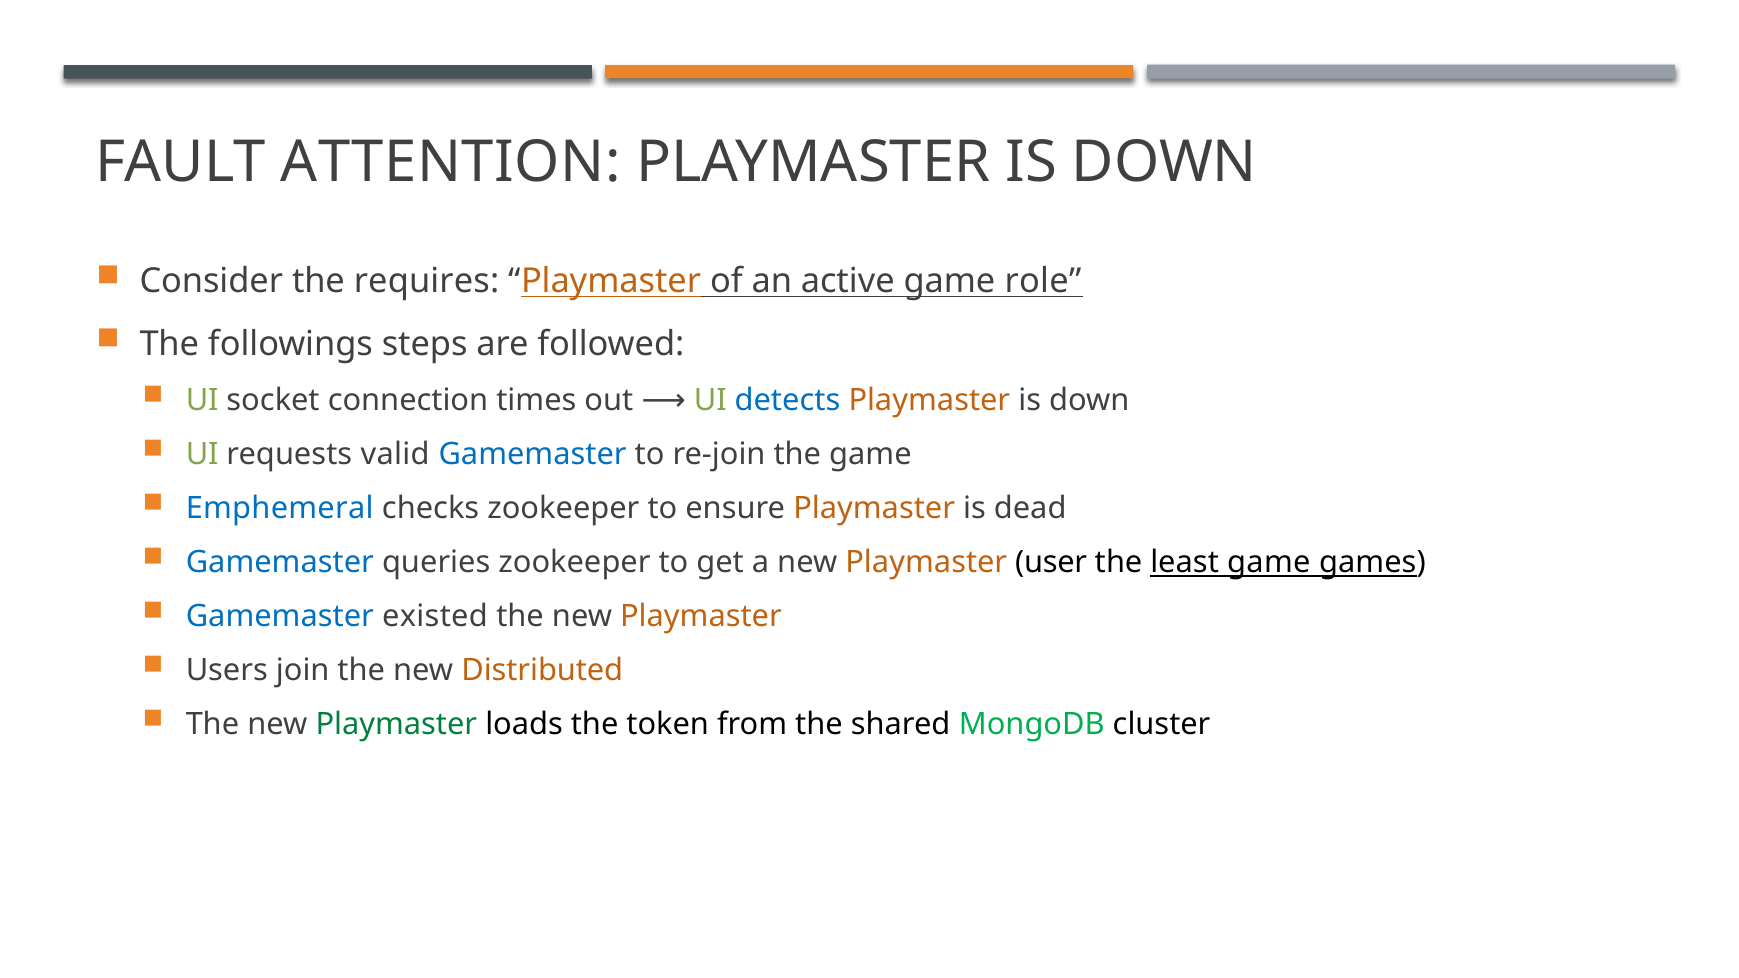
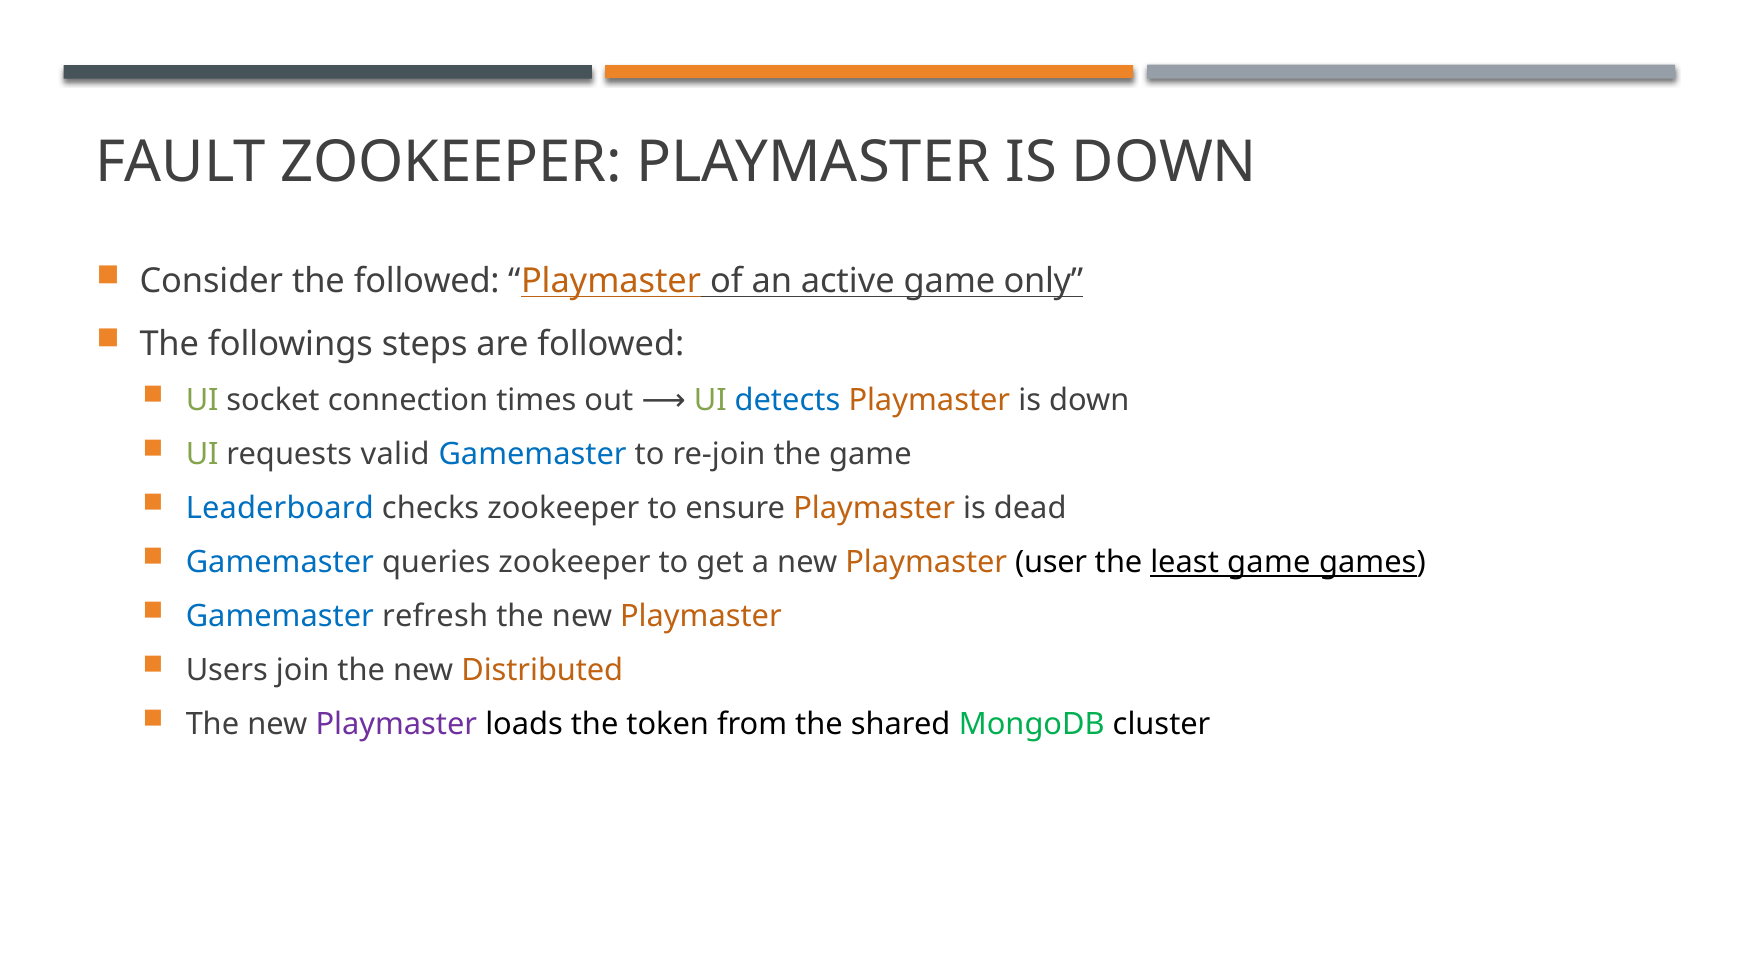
FAULT ATTENTION: ATTENTION -> ZOOKEEPER (451, 163)
the requires: requires -> followed (427, 281)
role: role -> only (1043, 281)
Emphemeral: Emphemeral -> Leaderboard (280, 508)
existed: existed -> refresh (435, 616)
Playmaster colour: green -> purple (396, 724)
